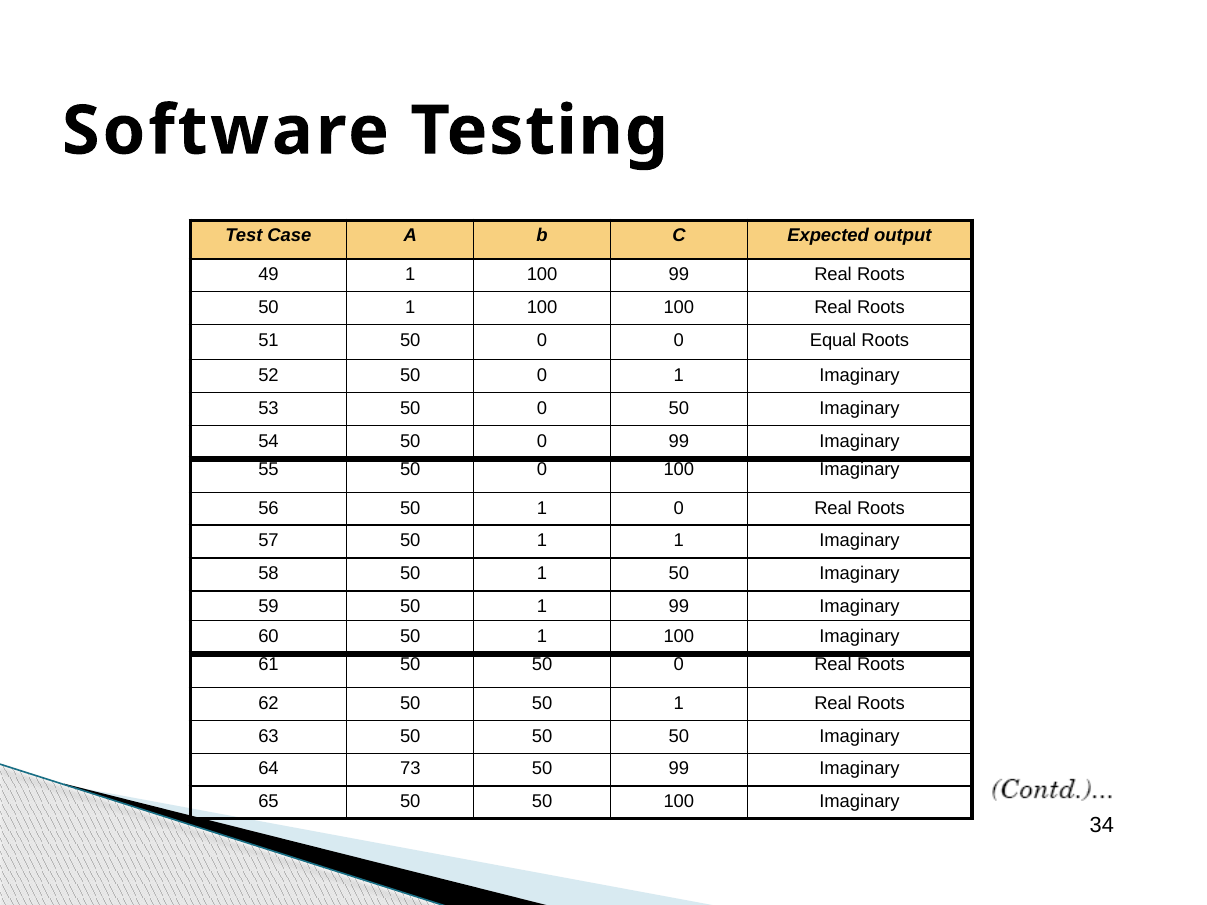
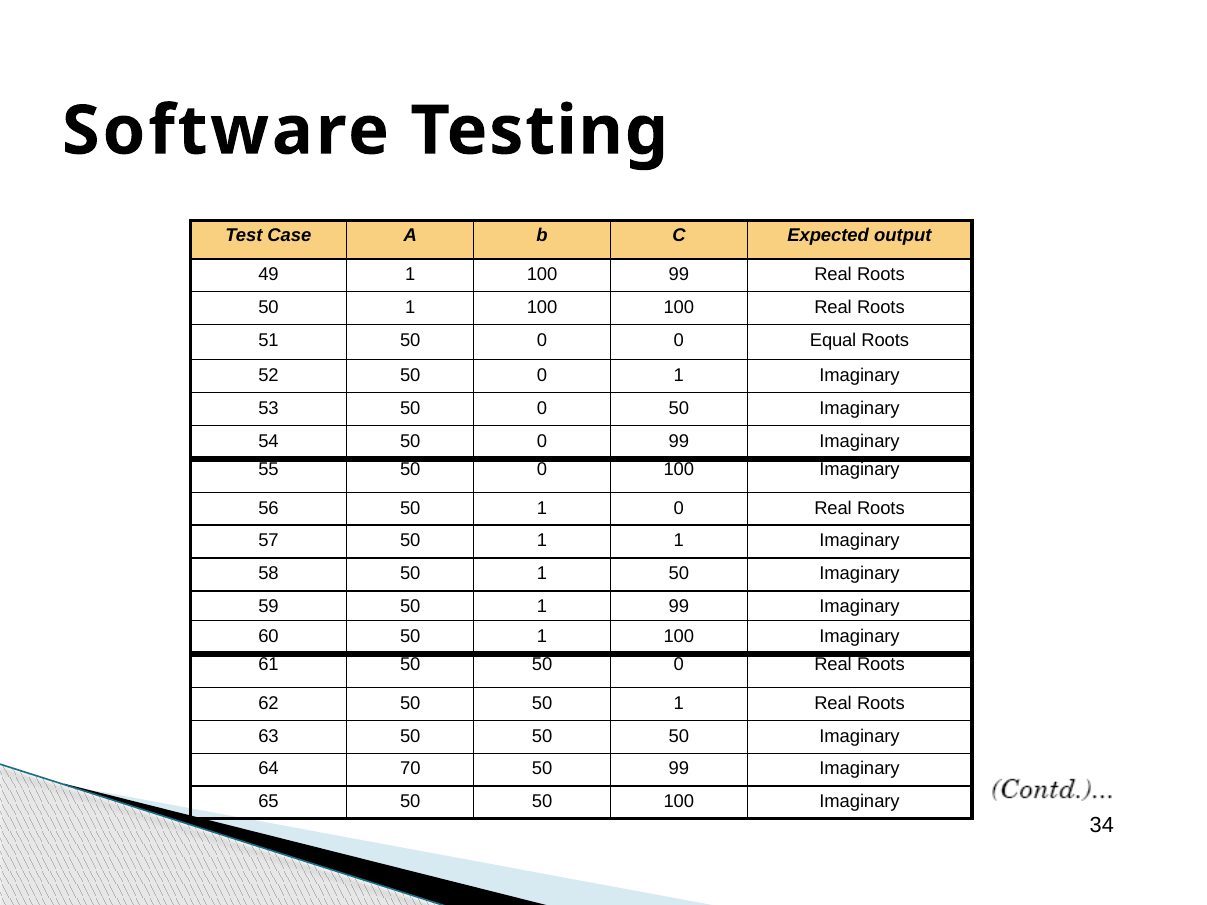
73: 73 -> 70 (410, 769)
